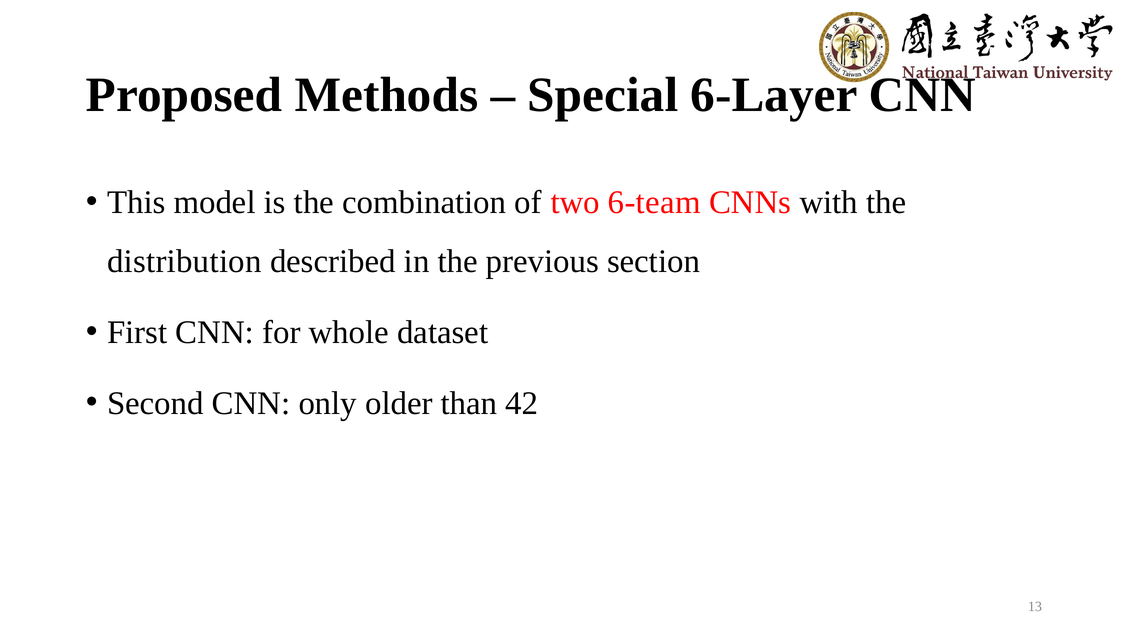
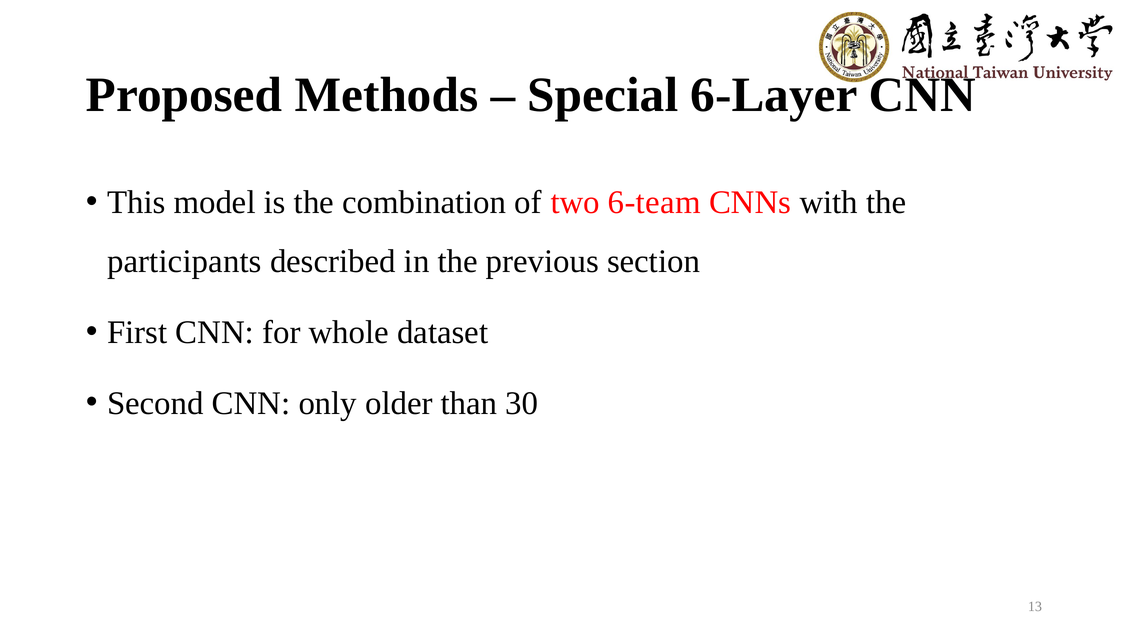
distribution: distribution -> participants (184, 261)
42: 42 -> 30 (522, 403)
